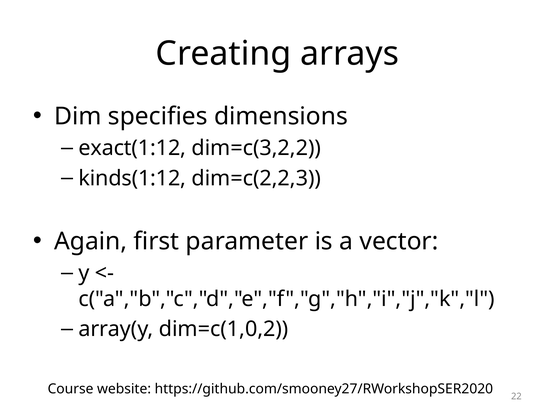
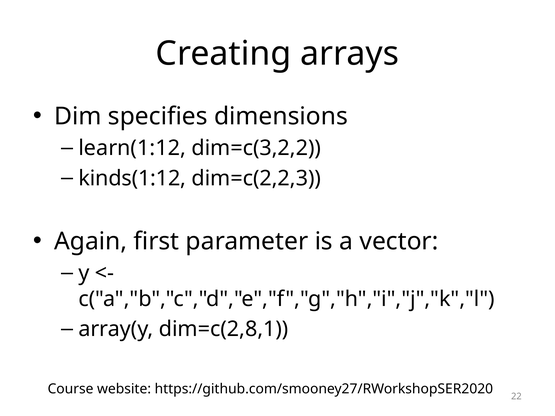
exact(1:12: exact(1:12 -> learn(1:12 (132, 148)
dim=c(1,0,2: dim=c(1,0,2 -> dim=c(2,8,1 (224, 329)
